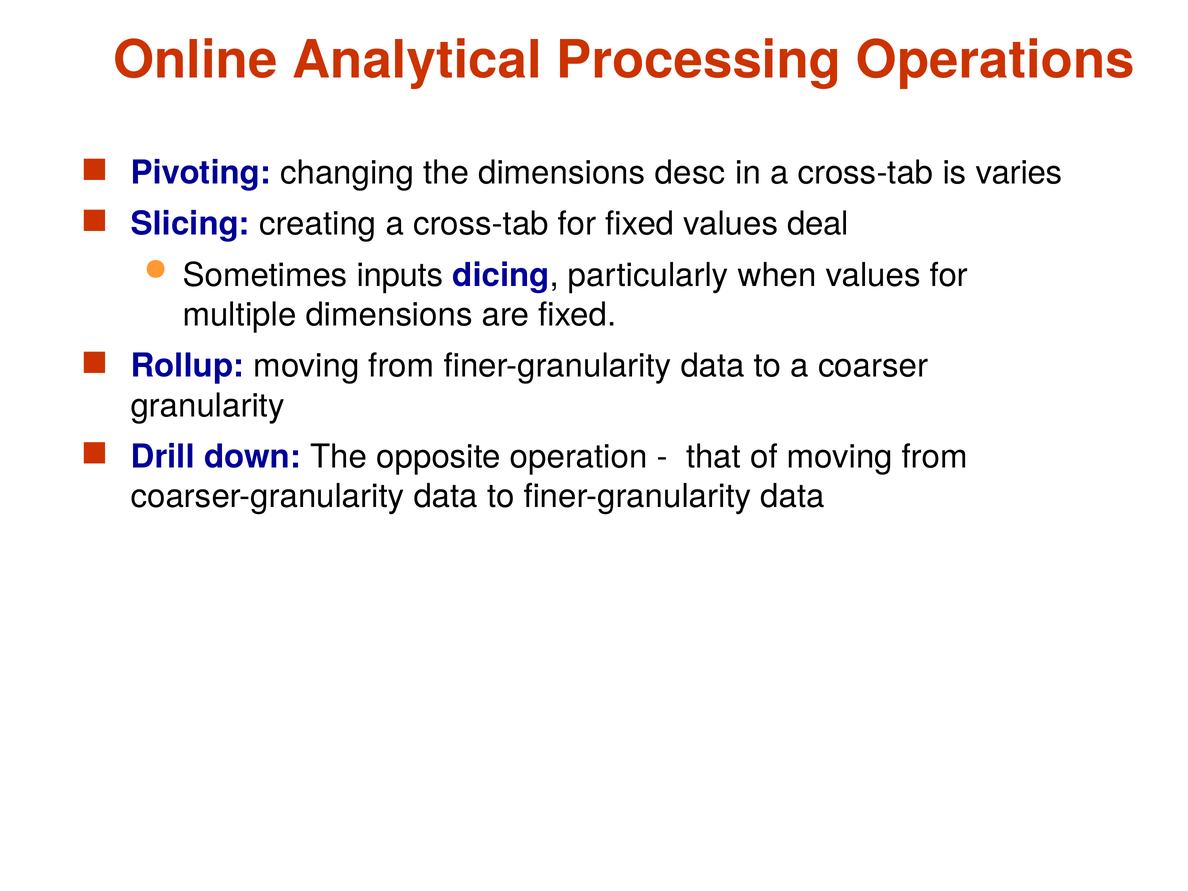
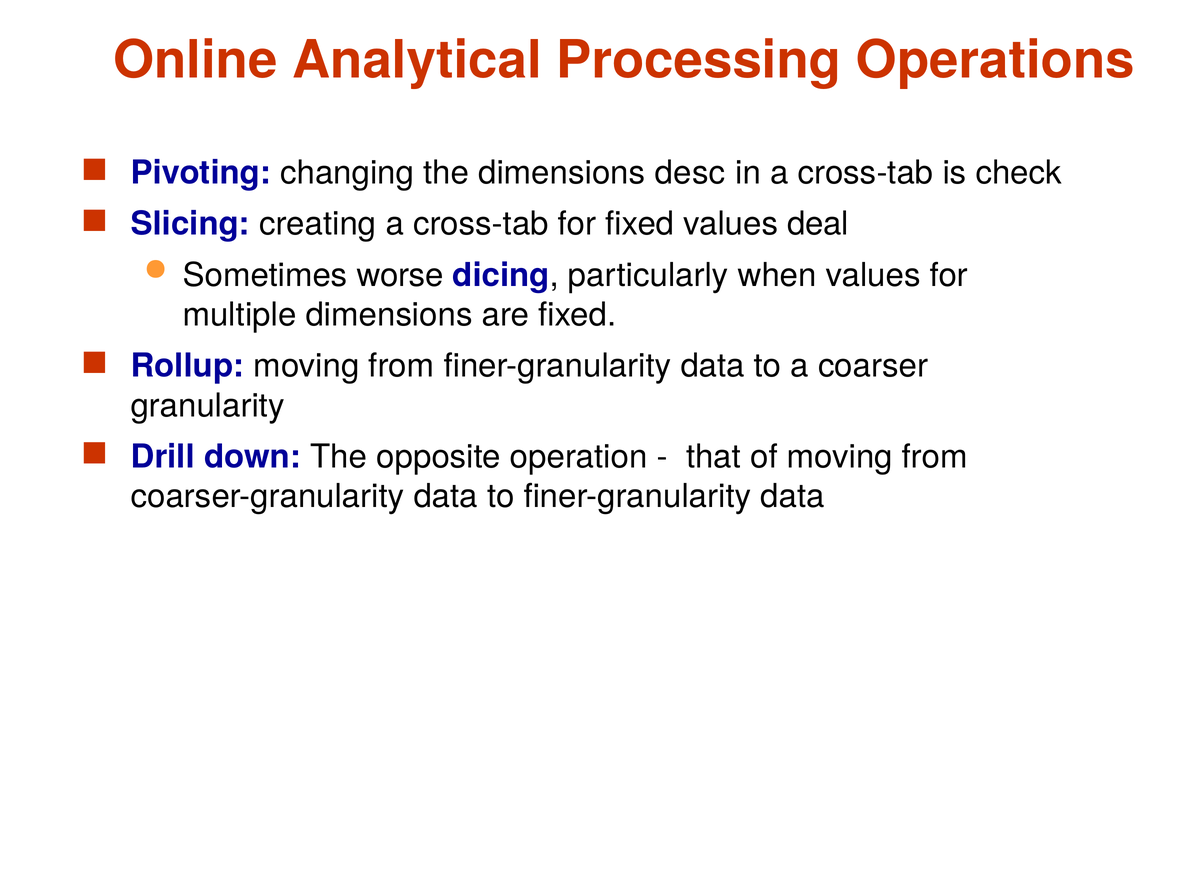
varies: varies -> check (1019, 173)
inputs: inputs -> worse (400, 275)
